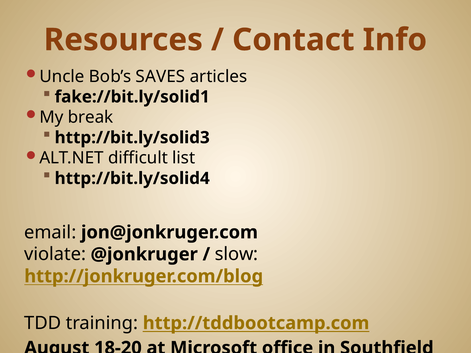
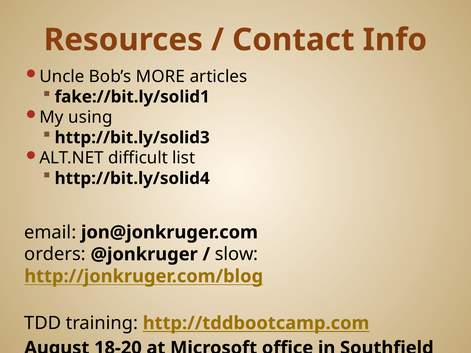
SAVES: SAVES -> MORE (160, 77)
break: break -> using (90, 117)
violate: violate -> orders (55, 254)
